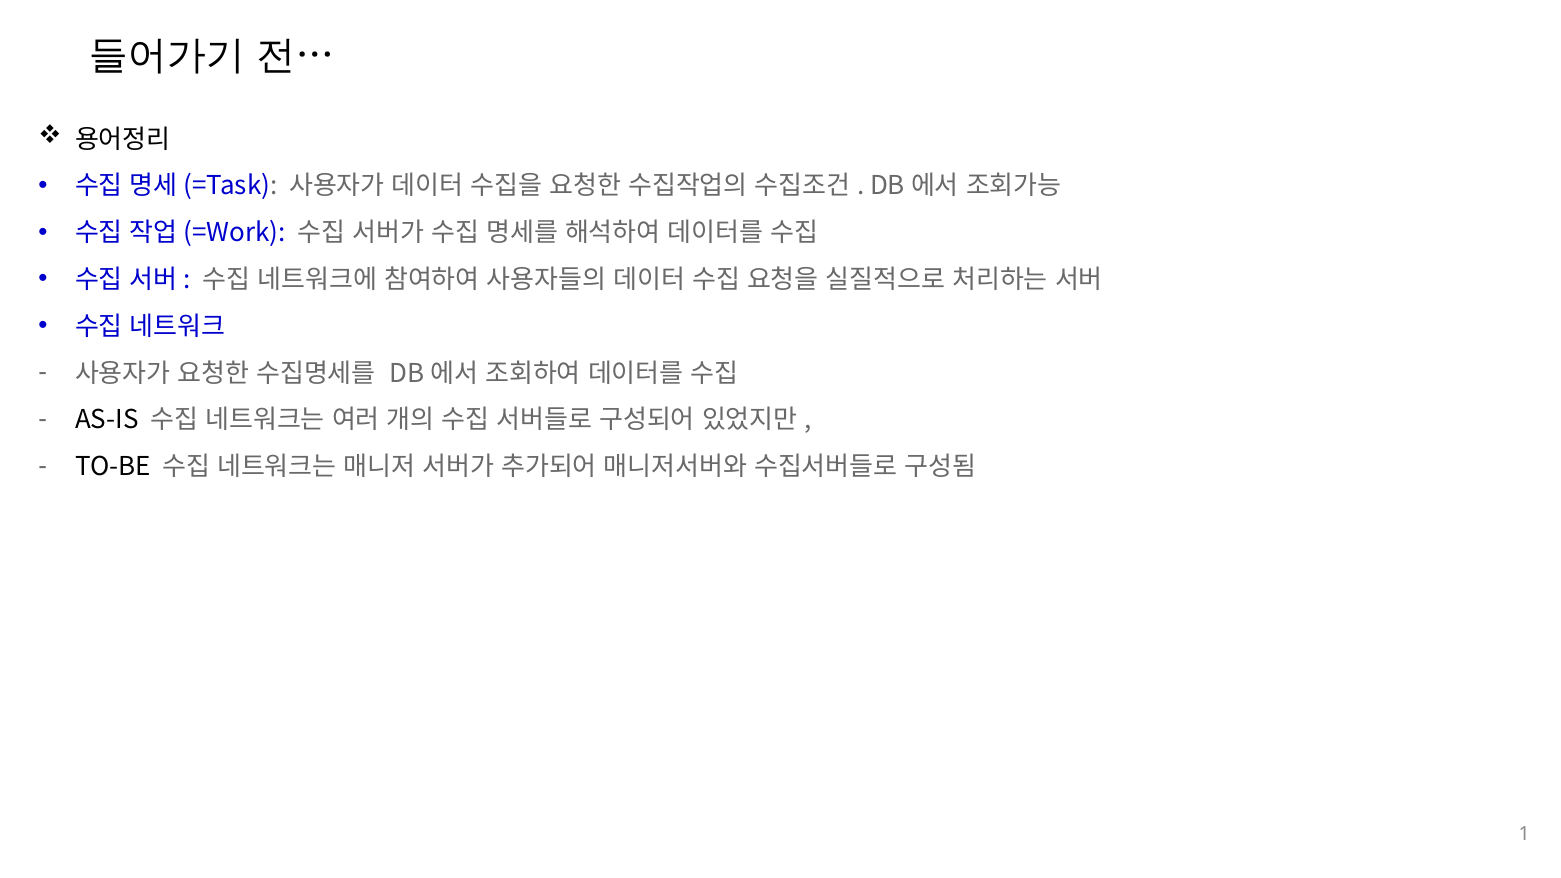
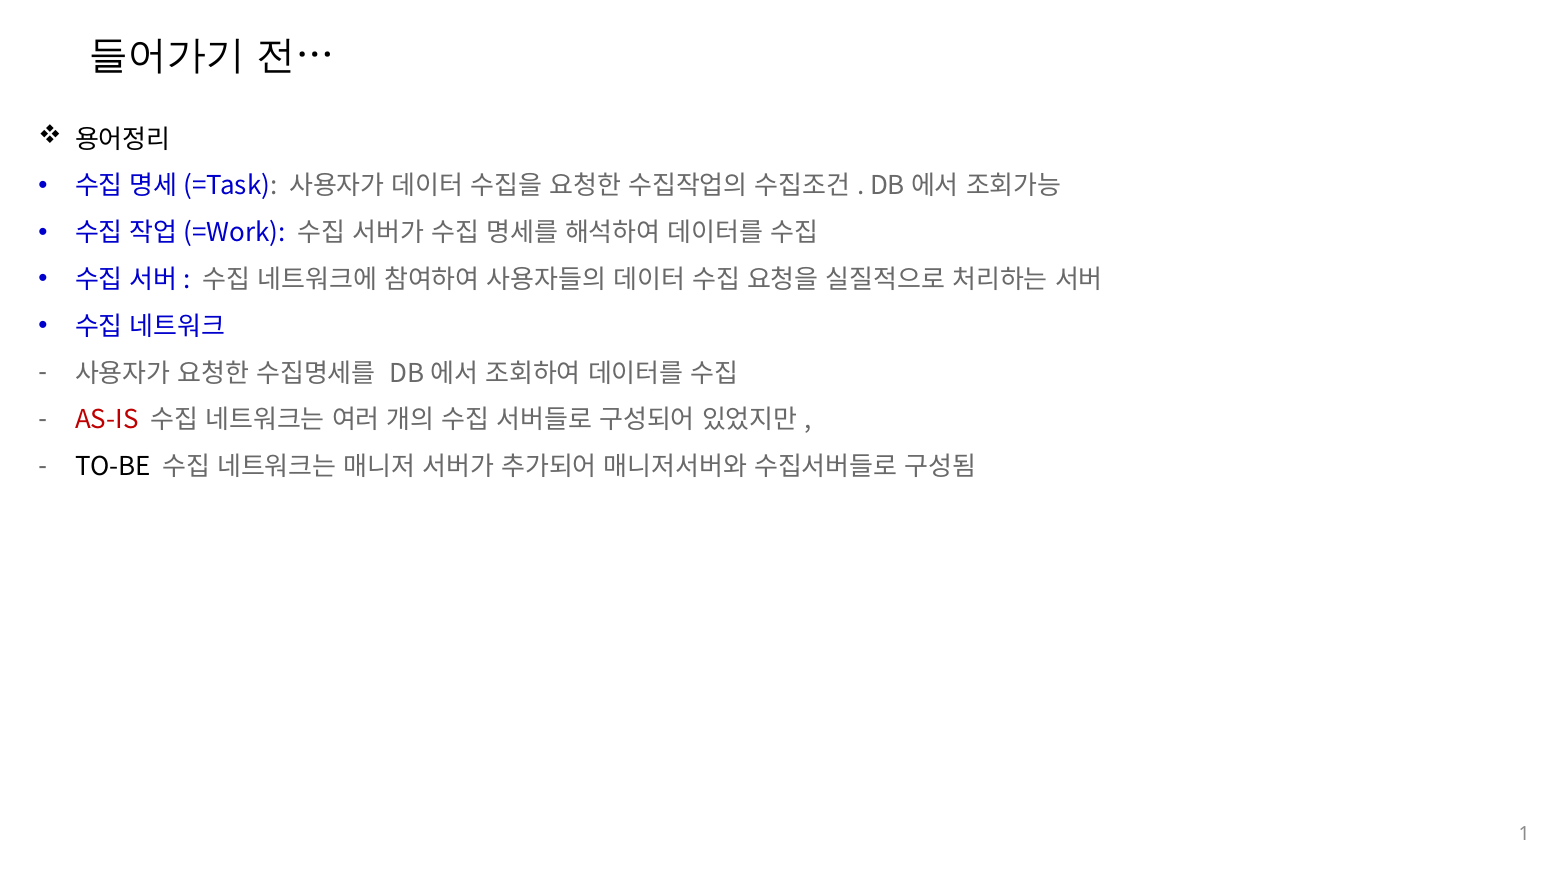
AS-IS colour: black -> red (107, 420)
